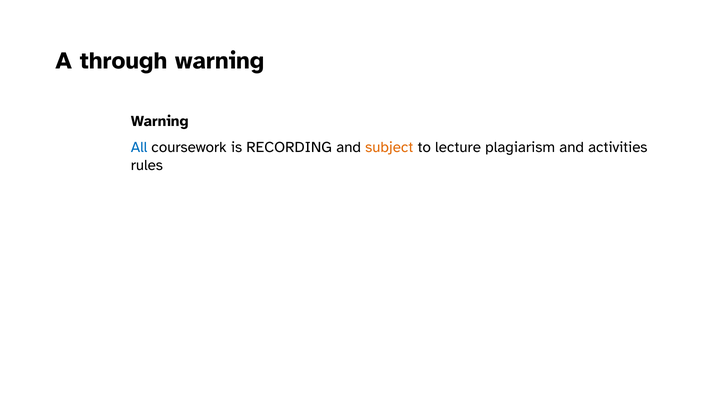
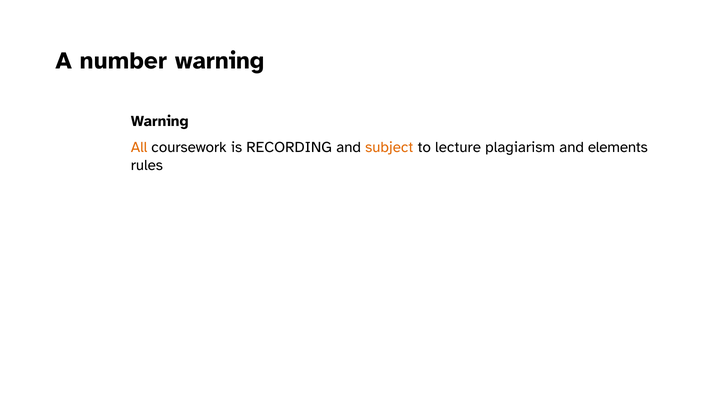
through: through -> number (123, 61)
All colour: blue -> orange (139, 147)
activities: activities -> elements (618, 147)
